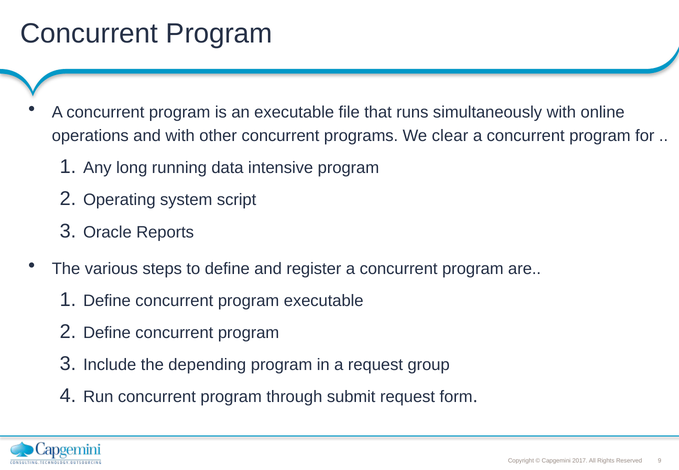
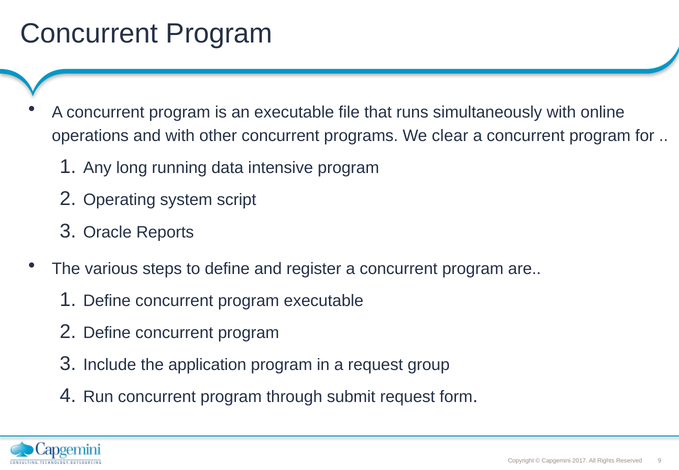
depending: depending -> application (207, 365)
